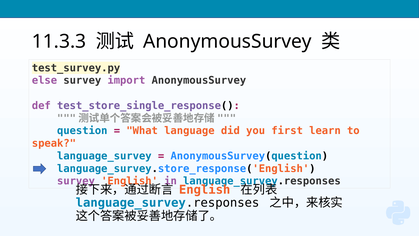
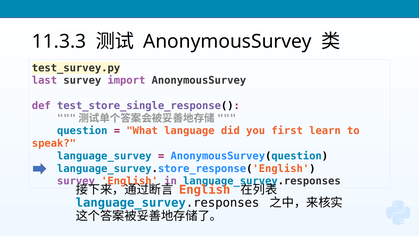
else: else -> last (44, 80)
